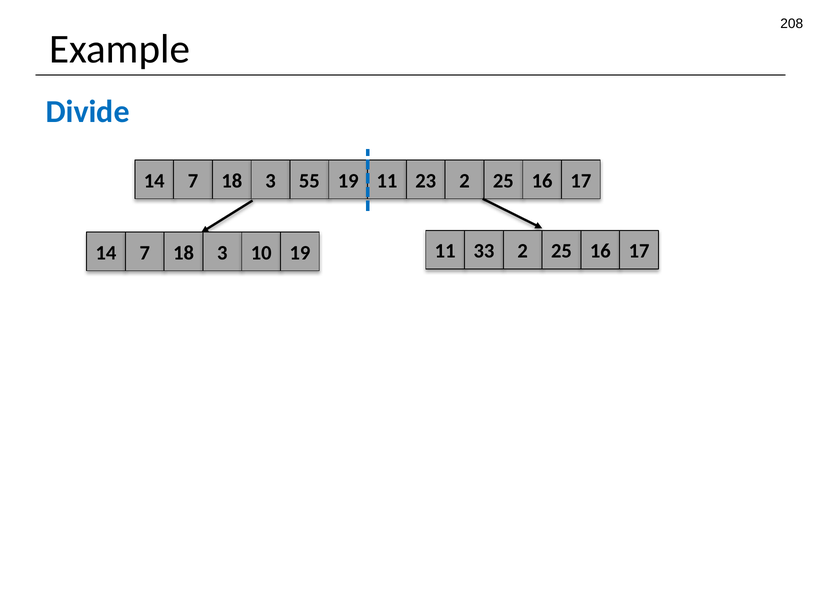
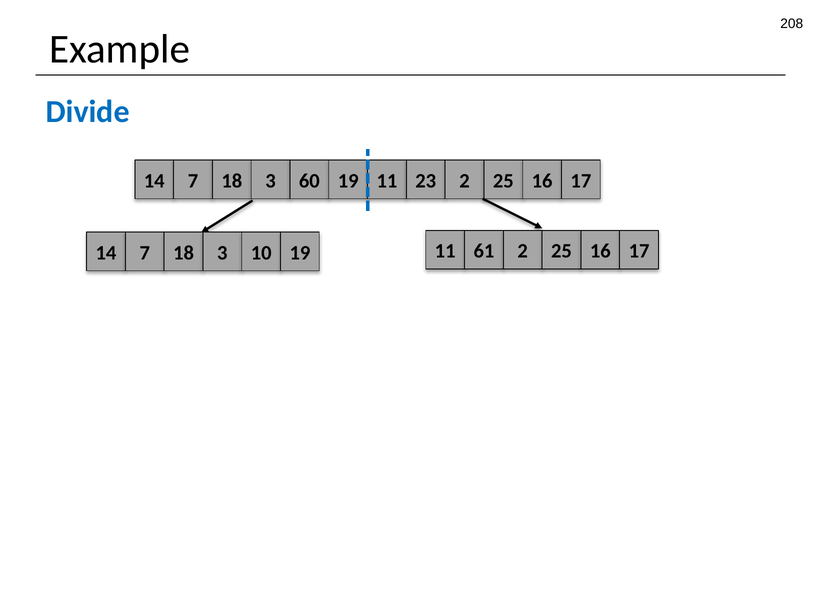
55: 55 -> 60 (309, 181)
33: 33 -> 61 (484, 251)
